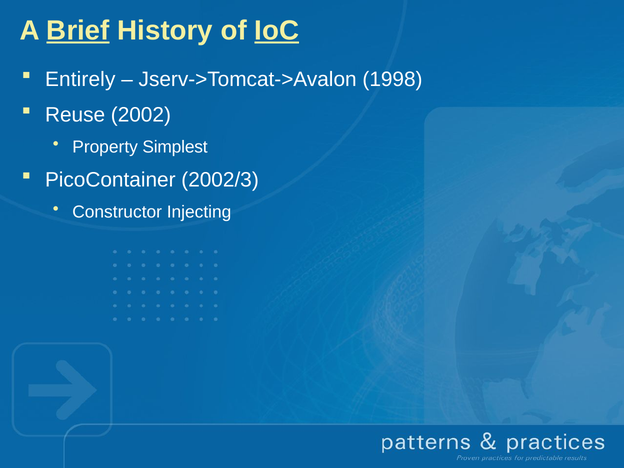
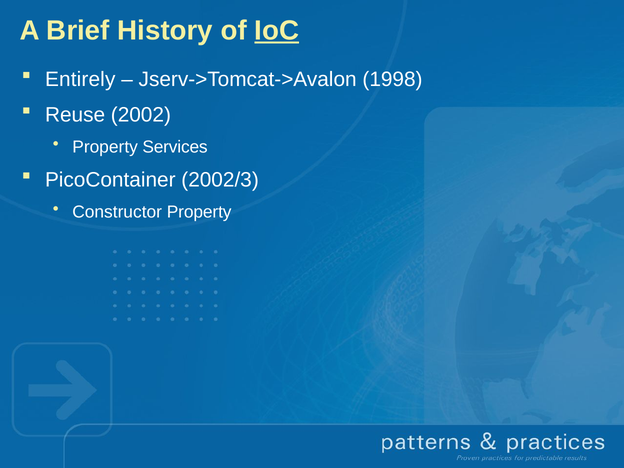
Brief underline: present -> none (78, 31)
Simplest: Simplest -> Services (175, 147)
Constructor Injecting: Injecting -> Property (199, 212)
